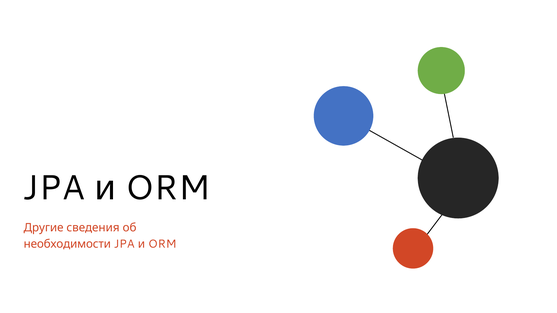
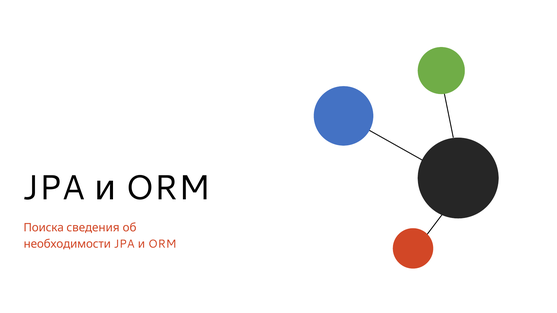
Другие: Другие -> Поиска (44, 228)
